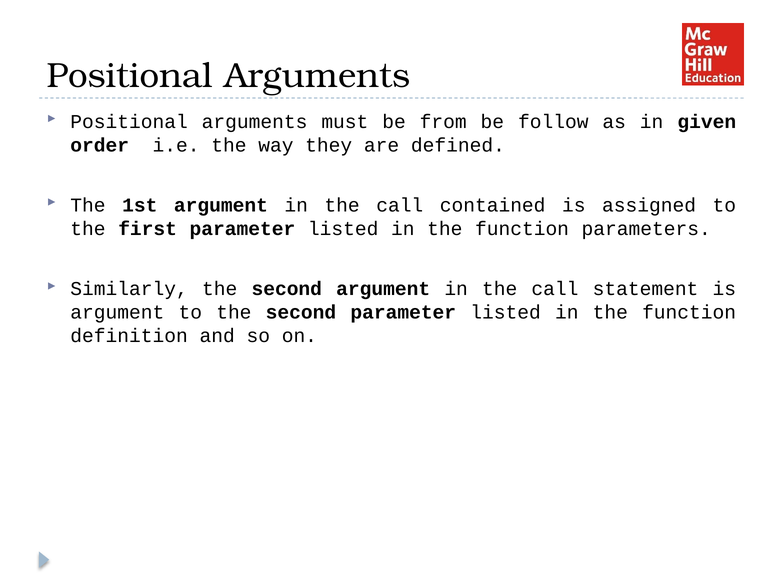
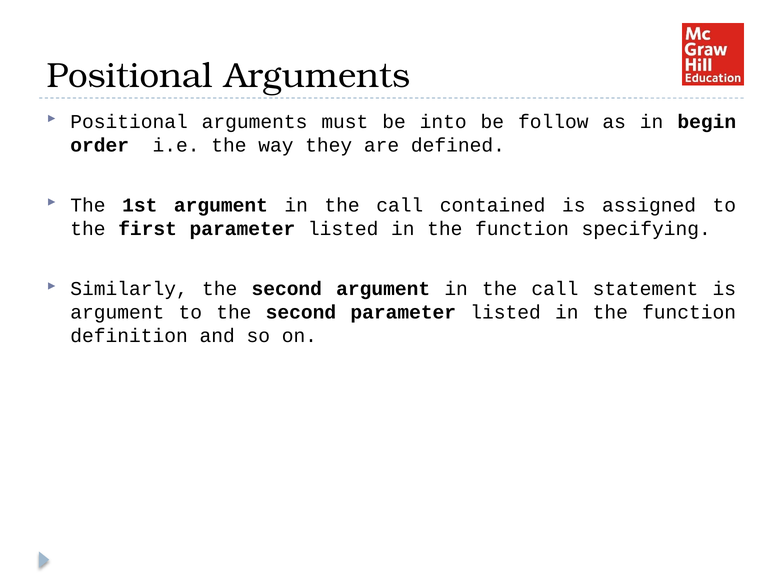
from: from -> into (443, 121)
given: given -> begin (707, 121)
parameters: parameters -> specifying (646, 228)
